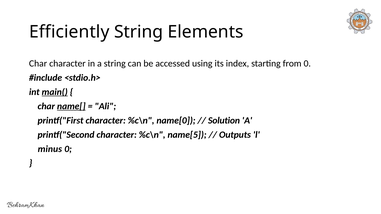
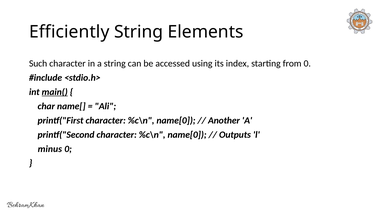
Char: Char -> Such (38, 64)
name[ underline: present -> none (71, 106)
Solution: Solution -> Another (224, 121)
printf("Second character %c\n name[5: name[5 -> name[0 (187, 135)
